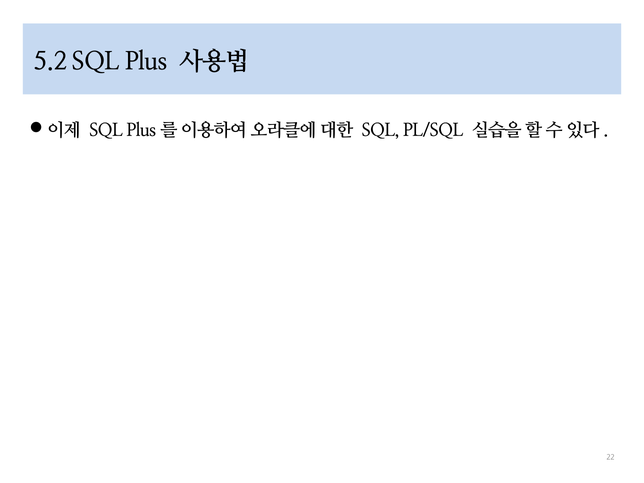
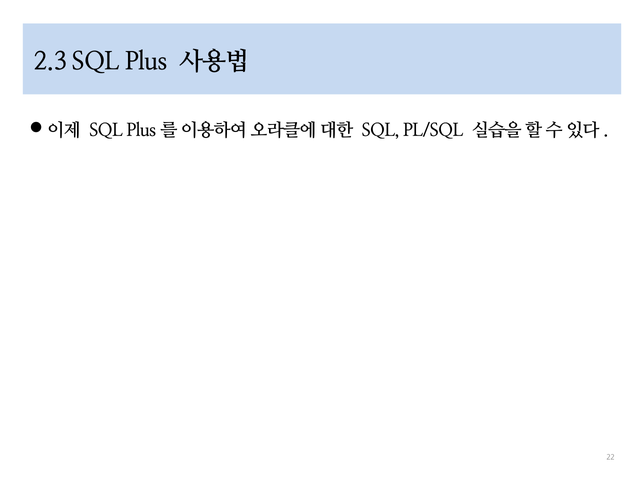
5.2: 5.2 -> 2.3 (51, 62)
